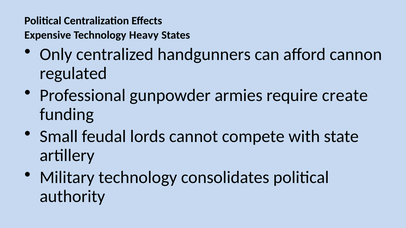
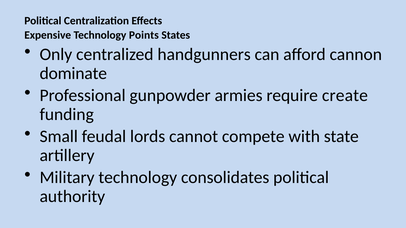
Heavy: Heavy -> Points (144, 35)
regulated: regulated -> dominate (73, 73)
